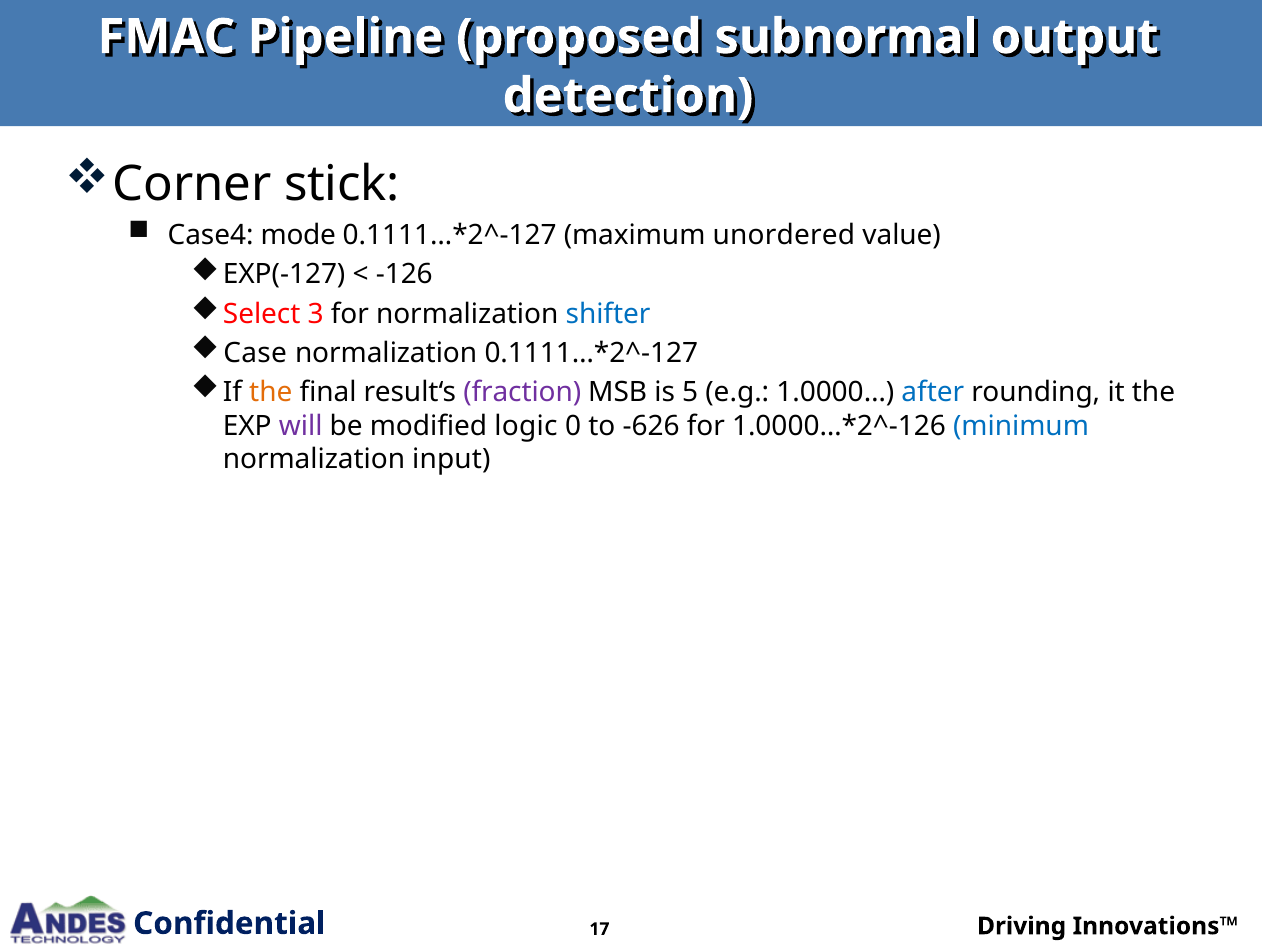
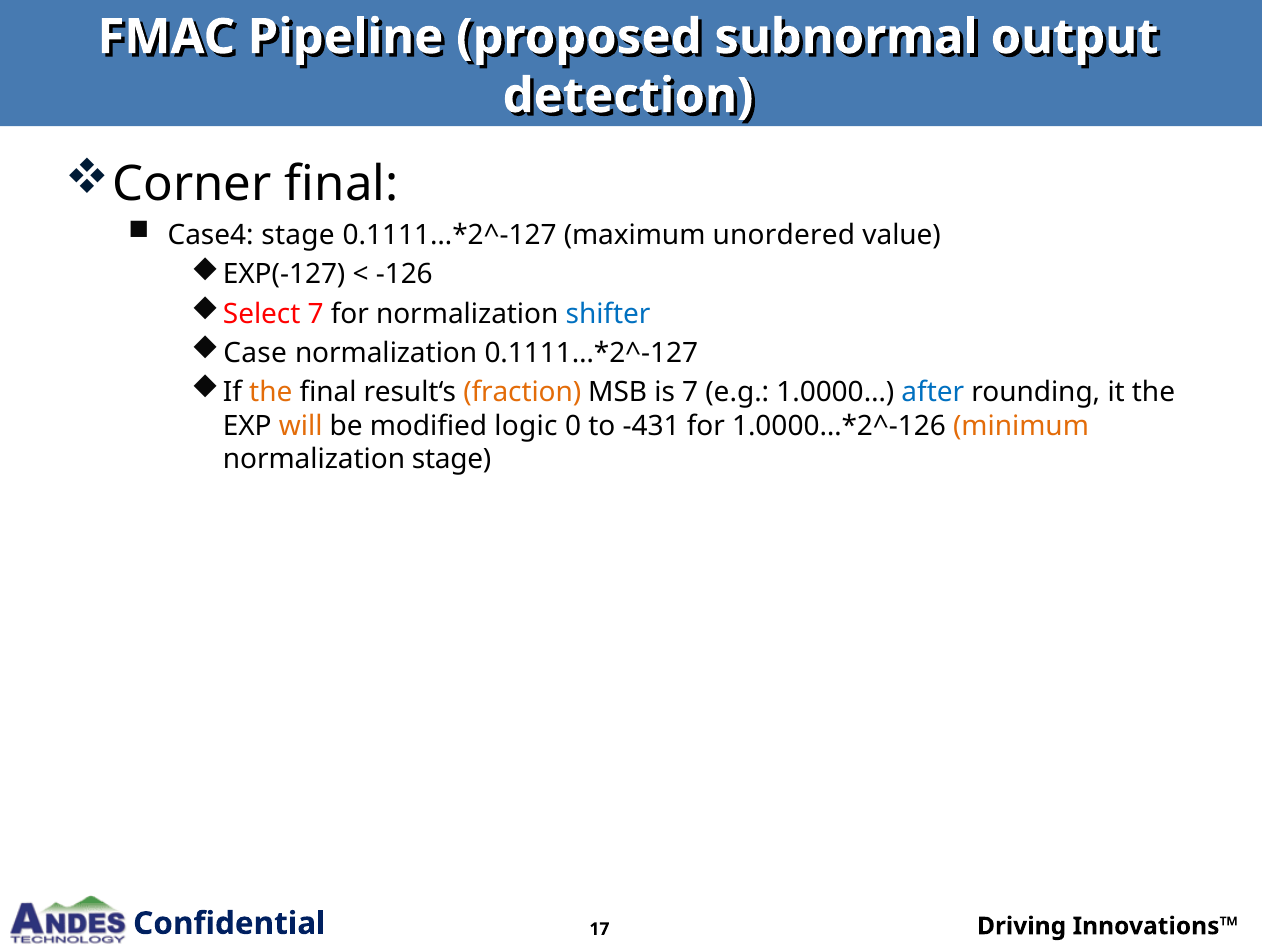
Corner stick: stick -> final (342, 185)
Case4 mode: mode -> stage (298, 235)
Select 3: 3 -> 7 (316, 314)
fraction colour: purple -> orange (522, 392)
is 5: 5 -> 7 (690, 392)
will colour: purple -> orange (301, 426)
-626: -626 -> -431 (651, 426)
minimum colour: blue -> orange (1021, 426)
normalization input: input -> stage (452, 459)
